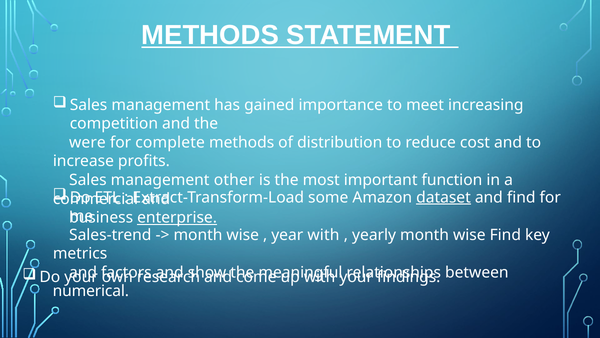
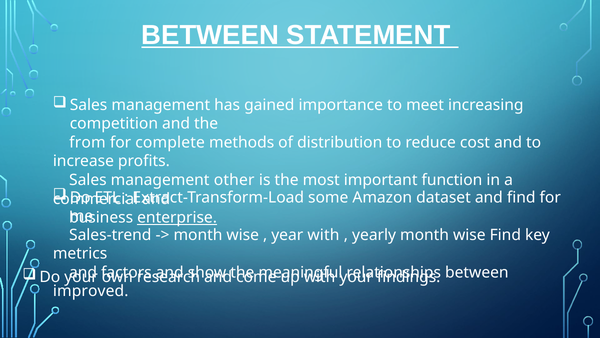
METHODS: METHODS -> BETWEEN (210, 35)
were: were -> from (87, 142)
dataset underline: present -> none (443, 197)
numerical: numerical -> improved (91, 291)
